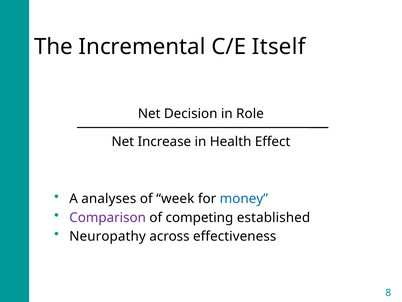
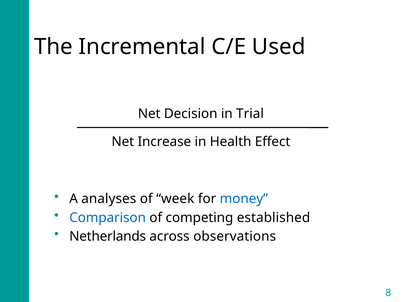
Itself: Itself -> Used (279, 47)
Role: Role -> Trial (250, 113)
Comparison colour: purple -> blue (108, 217)
Neuropathy: Neuropathy -> Netherlands (108, 236)
effectiveness: effectiveness -> observations (235, 236)
